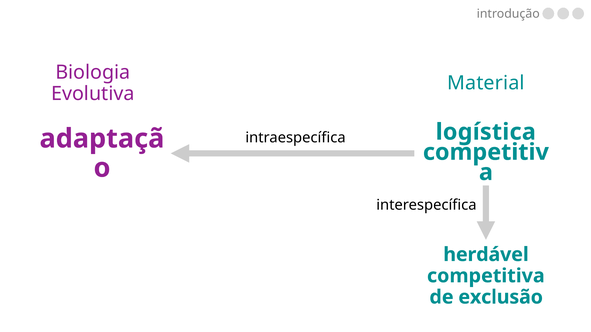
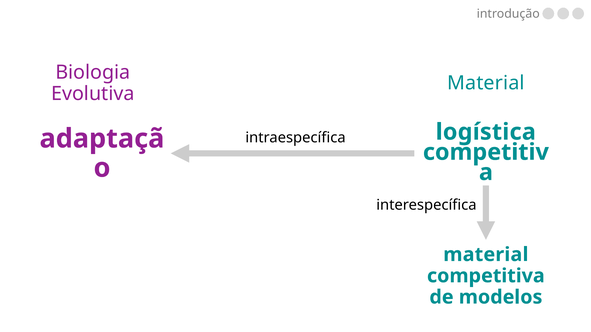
herdável: herdável -> material (486, 255)
exclusão: exclusão -> modelos (501, 297)
